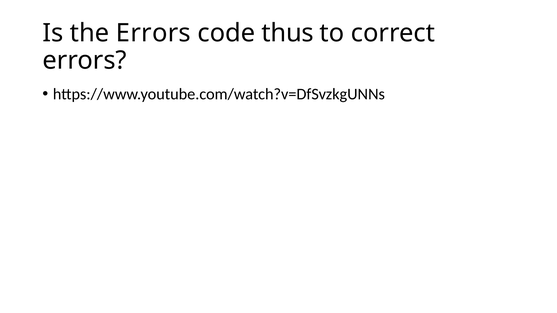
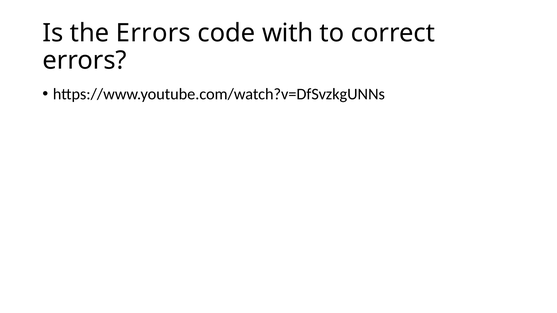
thus: thus -> with (288, 33)
